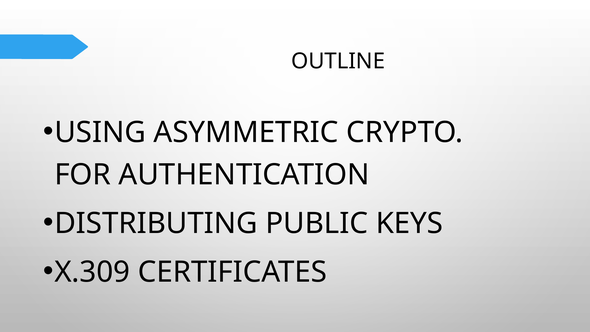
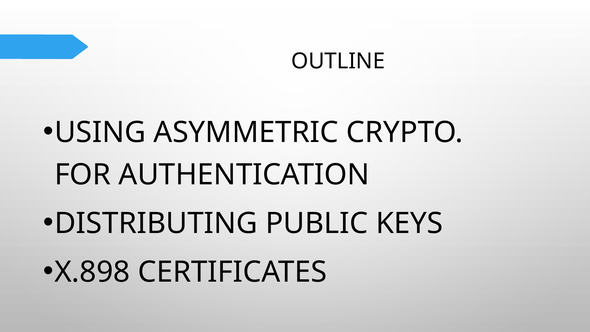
X.309: X.309 -> X.898 (92, 272)
